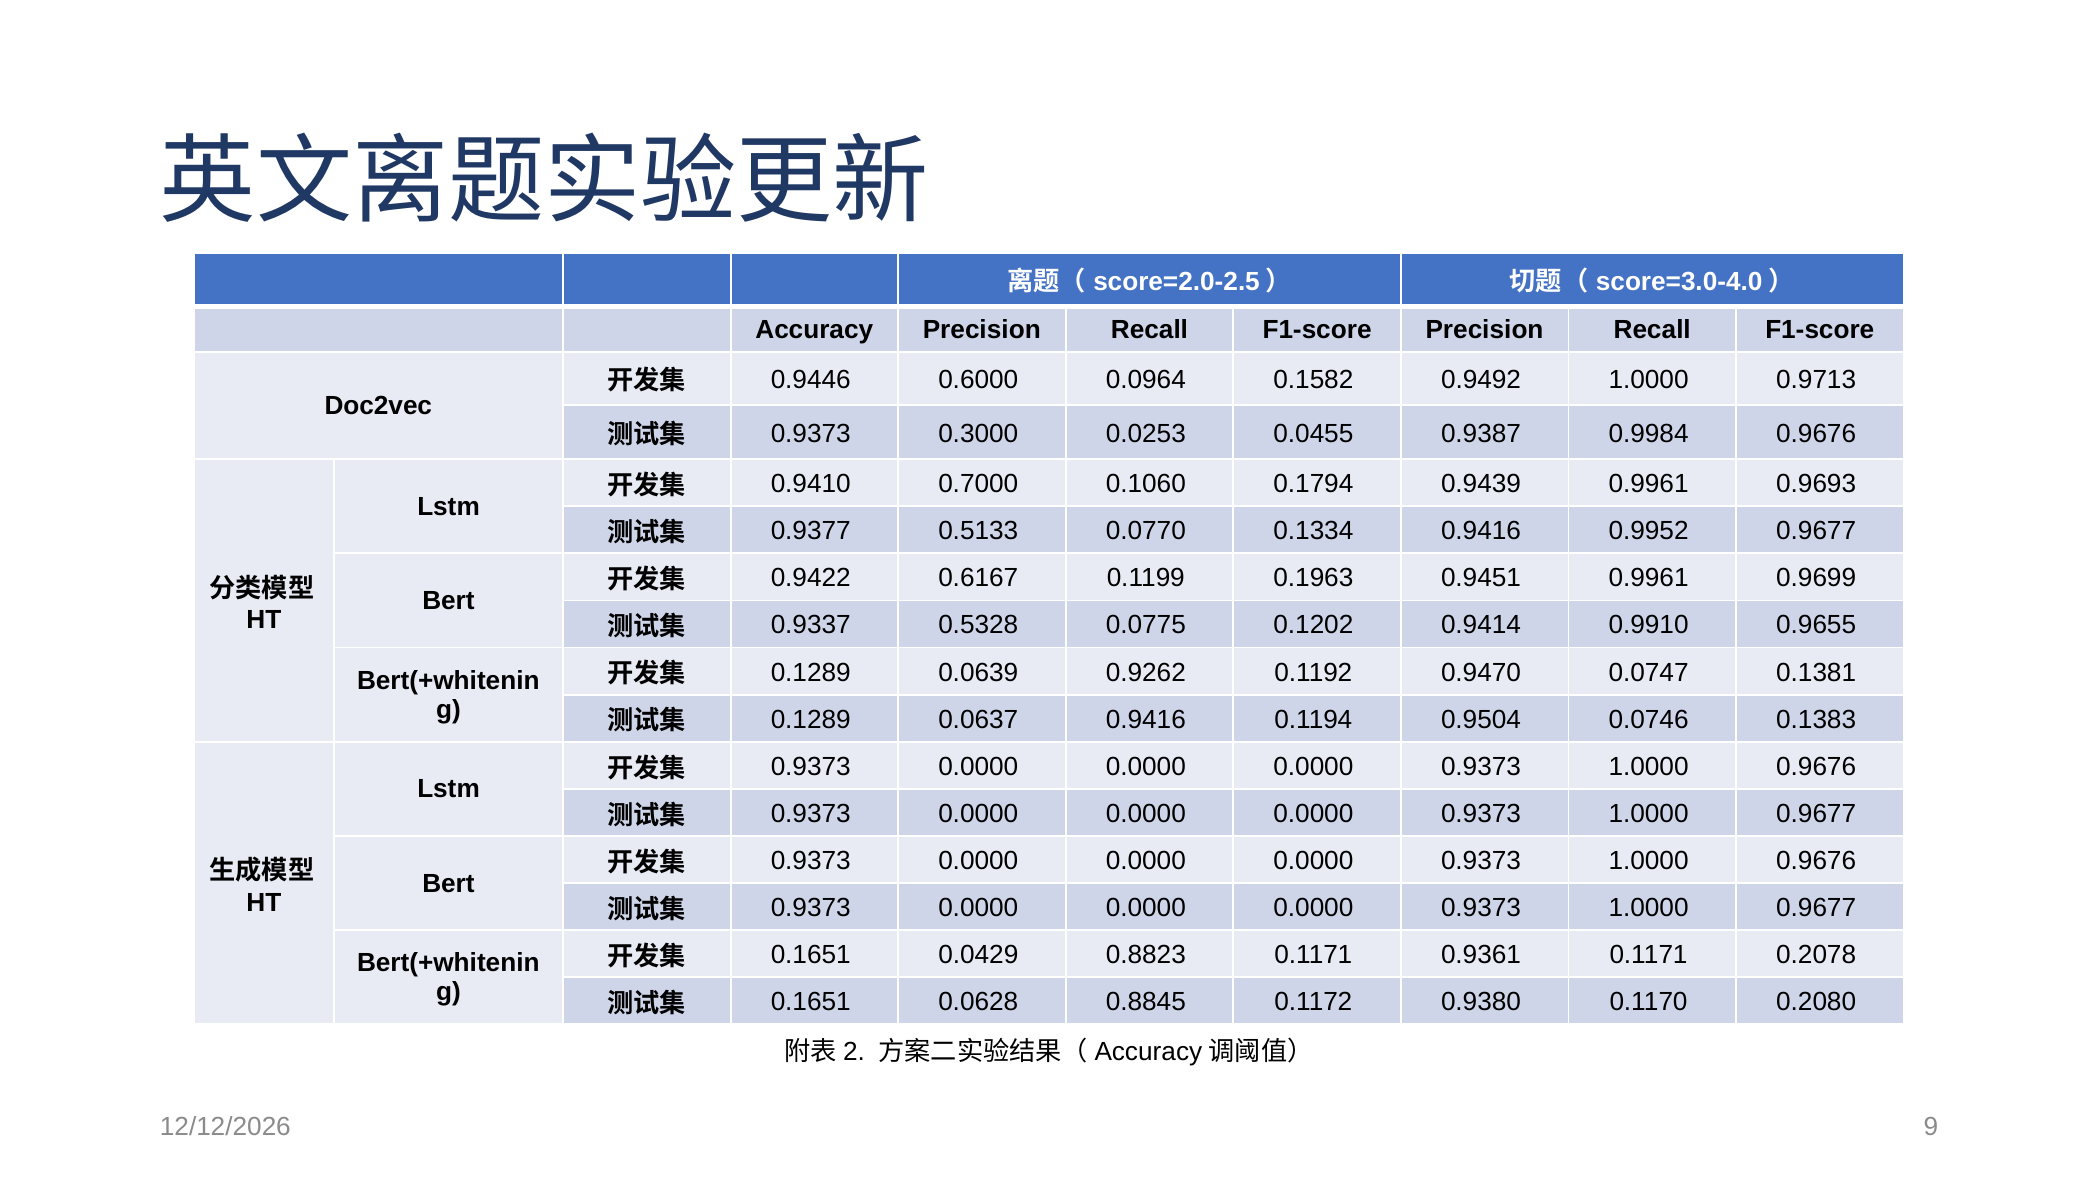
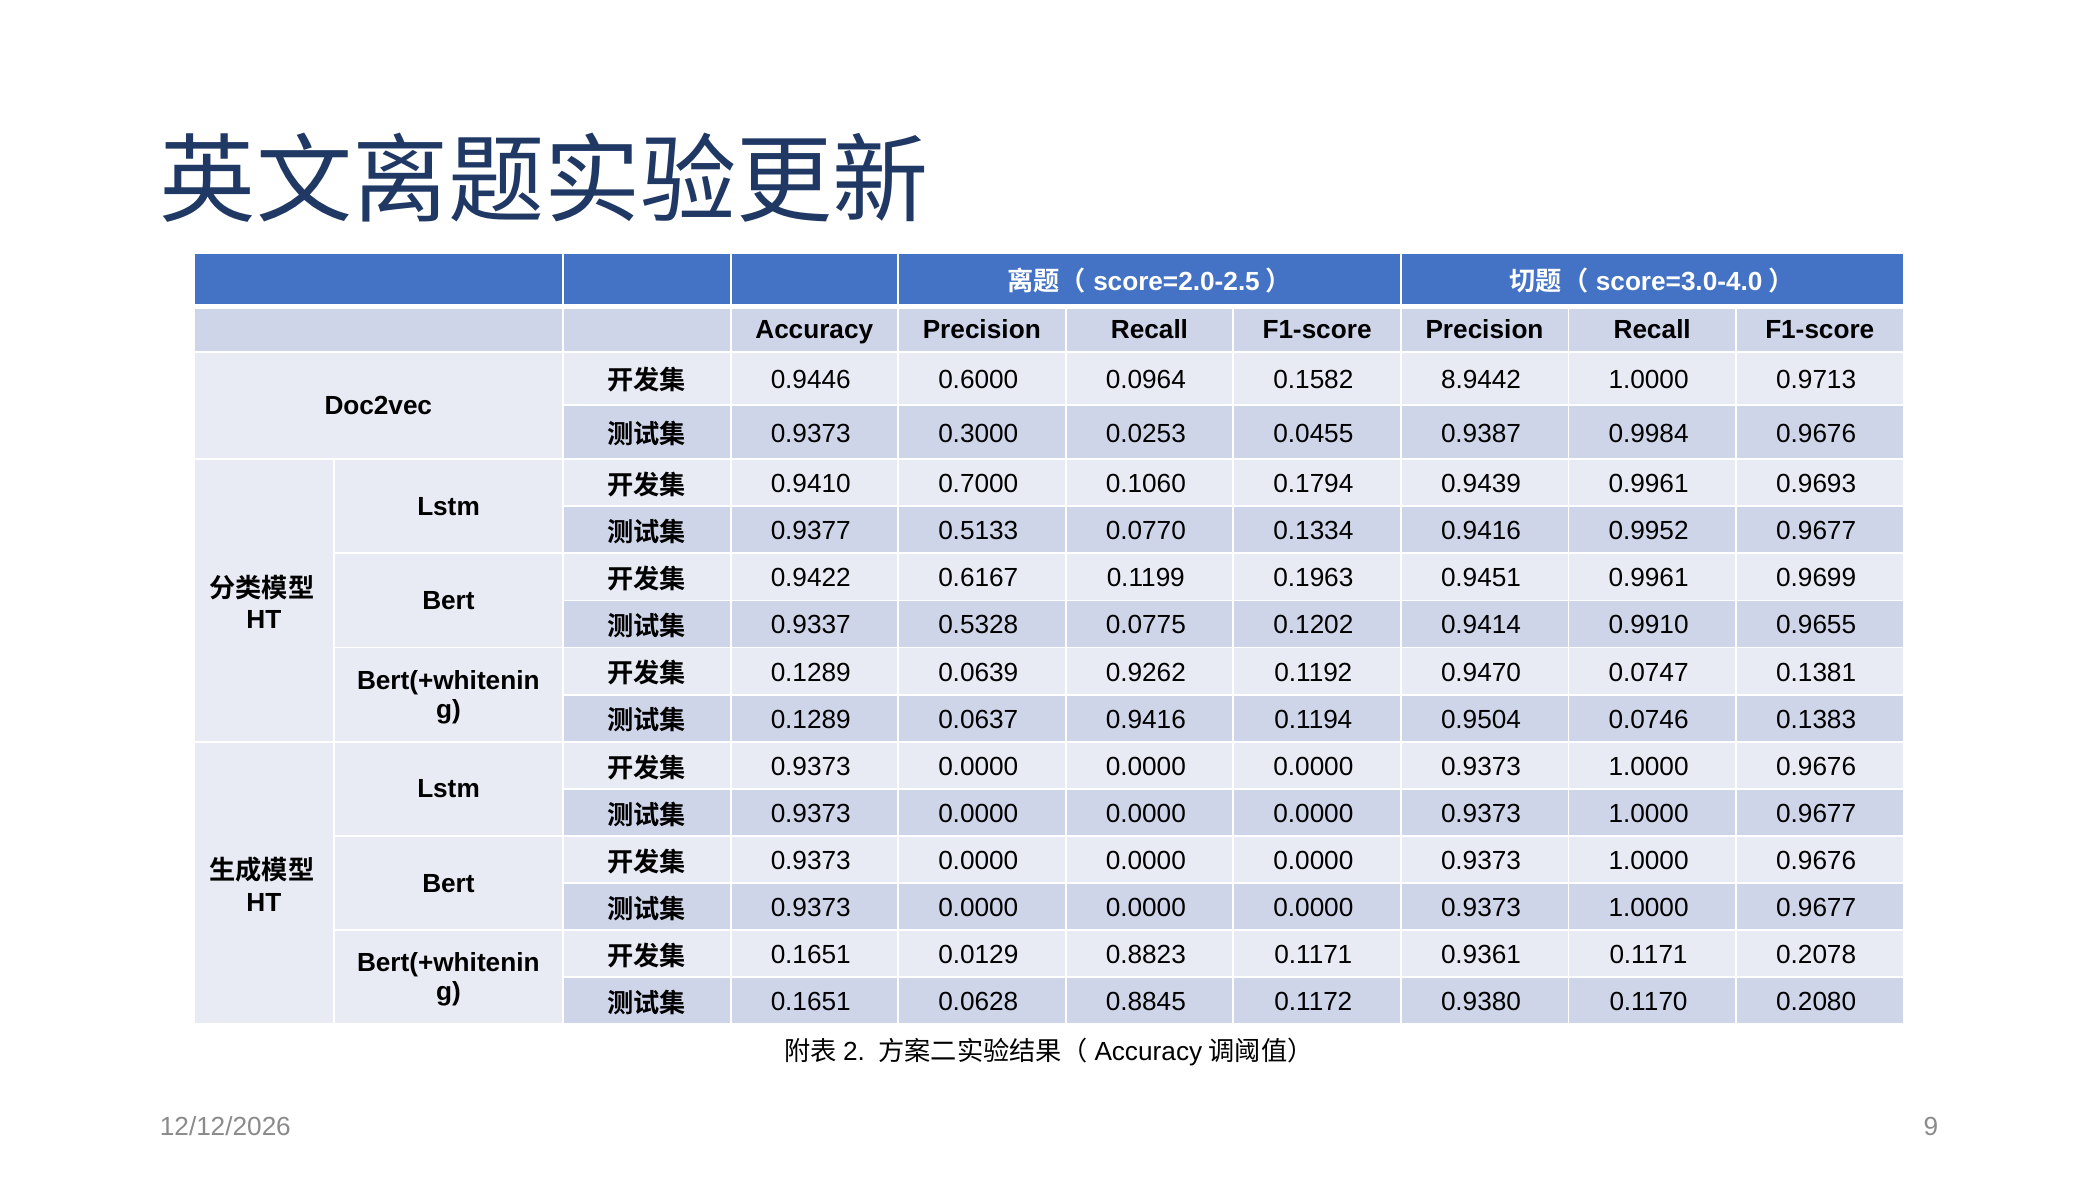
0.9492: 0.9492 -> 8.9442 (1481, 380)
0.0429: 0.0429 -> 0.0129 (978, 955)
